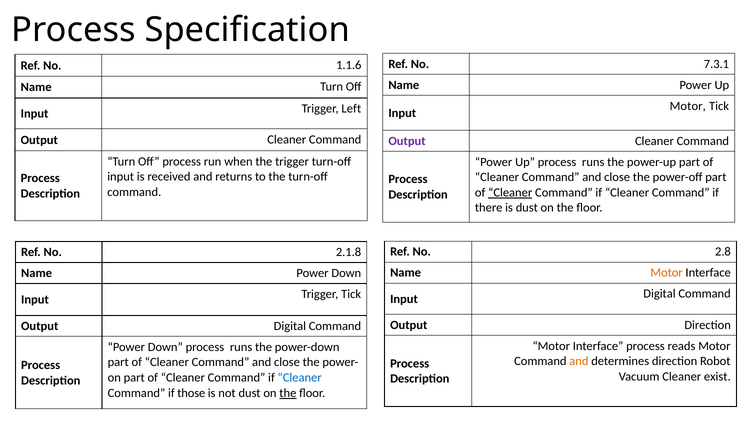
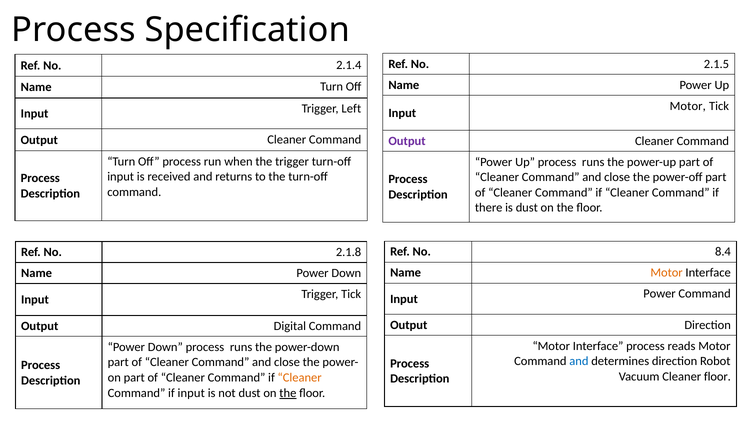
7.3.1: 7.3.1 -> 2.1.5 (716, 64)
1.1.6: 1.1.6 -> 2.1.4 (349, 65)
Cleaner underline: present -> none (510, 193)
2.8: 2.8 -> 8.4 (723, 252)
Input Digital: Digital -> Power (660, 294)
and colour: orange -> blue (579, 362)
Cleaner exist: exist -> floor (717, 377)
Cleaner colour: blue -> orange (300, 378)
if those: those -> input (191, 394)
